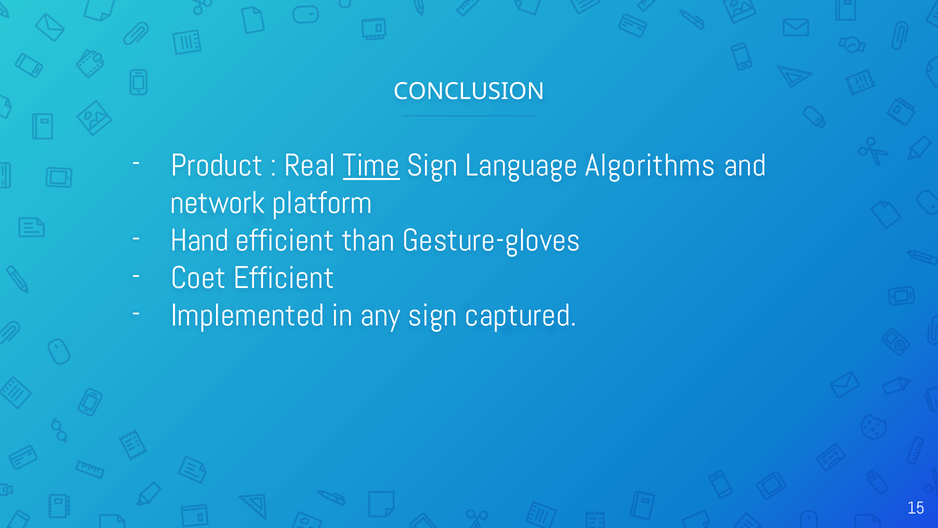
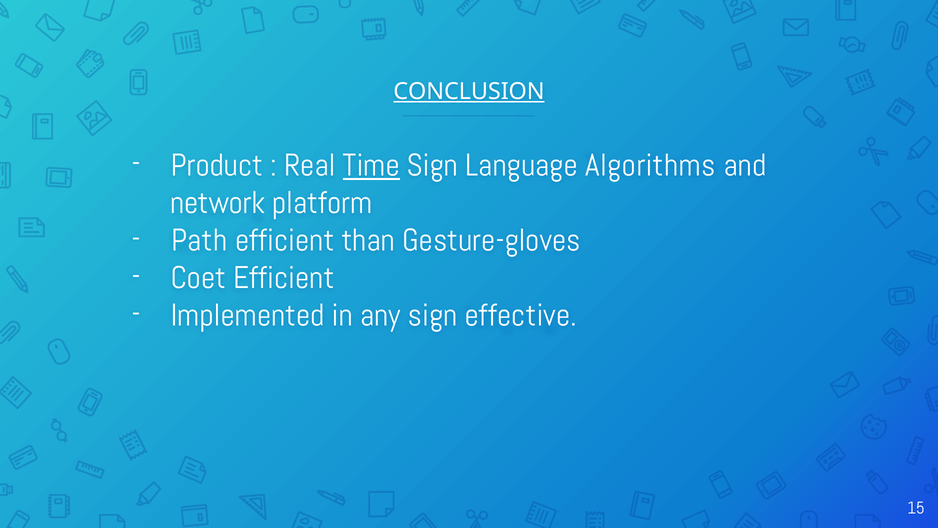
CONCLUSION underline: none -> present (469, 91)
Hand: Hand -> Path (199, 240)
captured: captured -> effective (521, 315)
